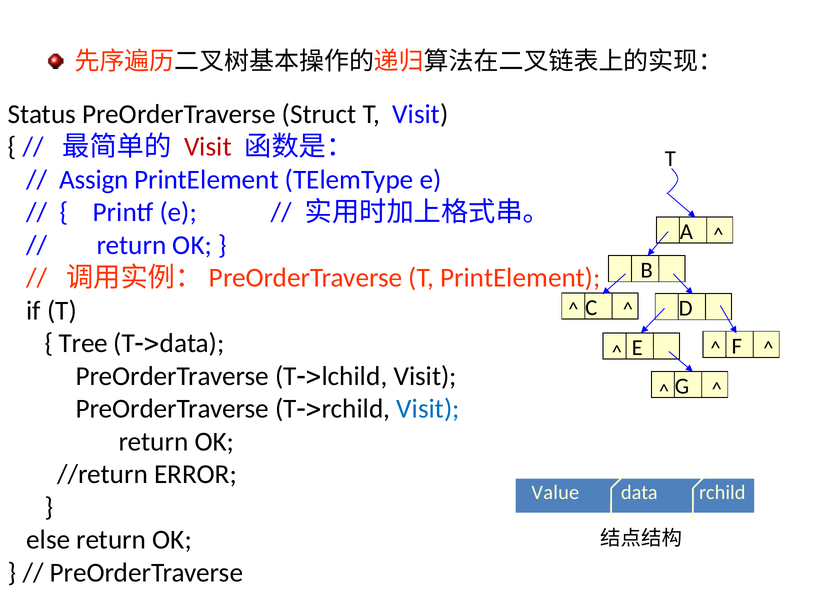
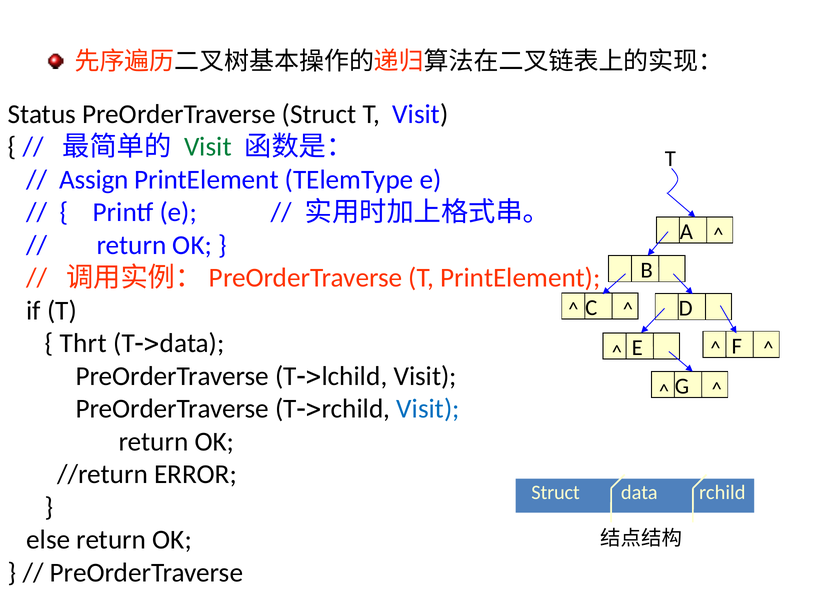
Visit colour: red -> green (208, 147)
Tree: Tree -> Thrt (83, 343)
Value: Value -> Struct (556, 492)
